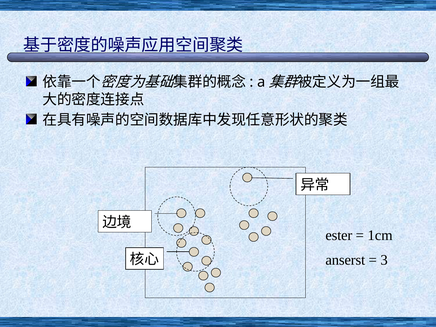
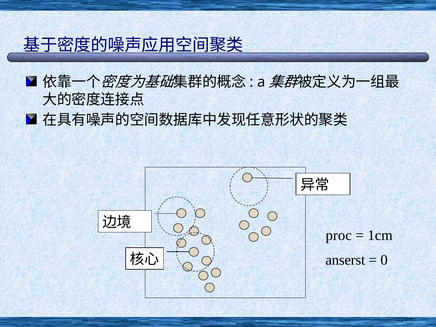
ester: ester -> proc (339, 235)
3: 3 -> 0 (384, 260)
